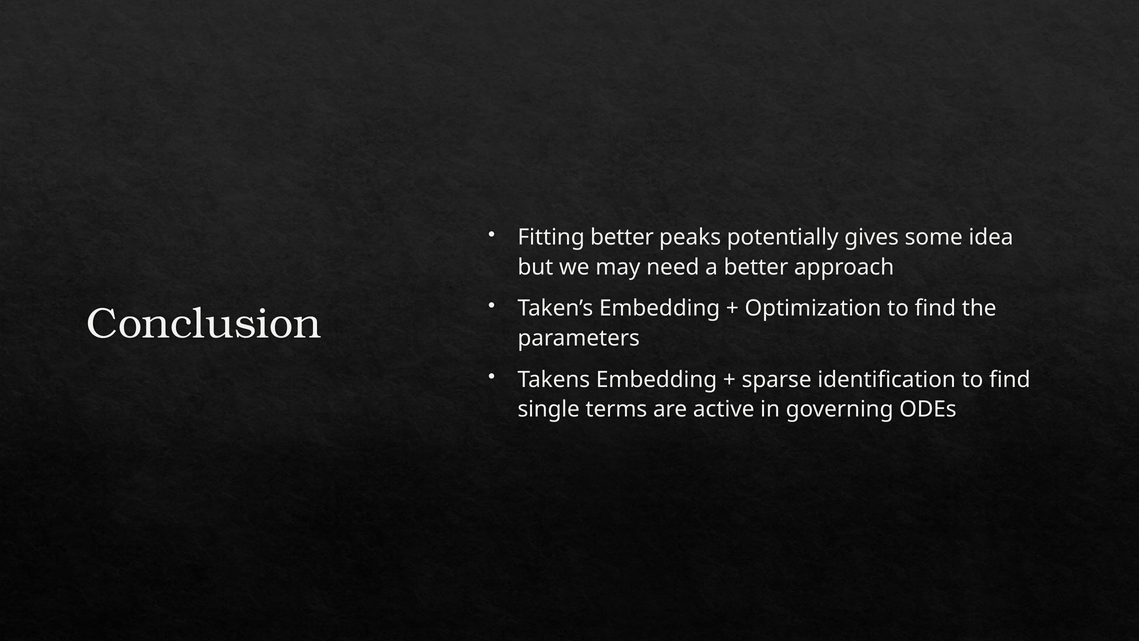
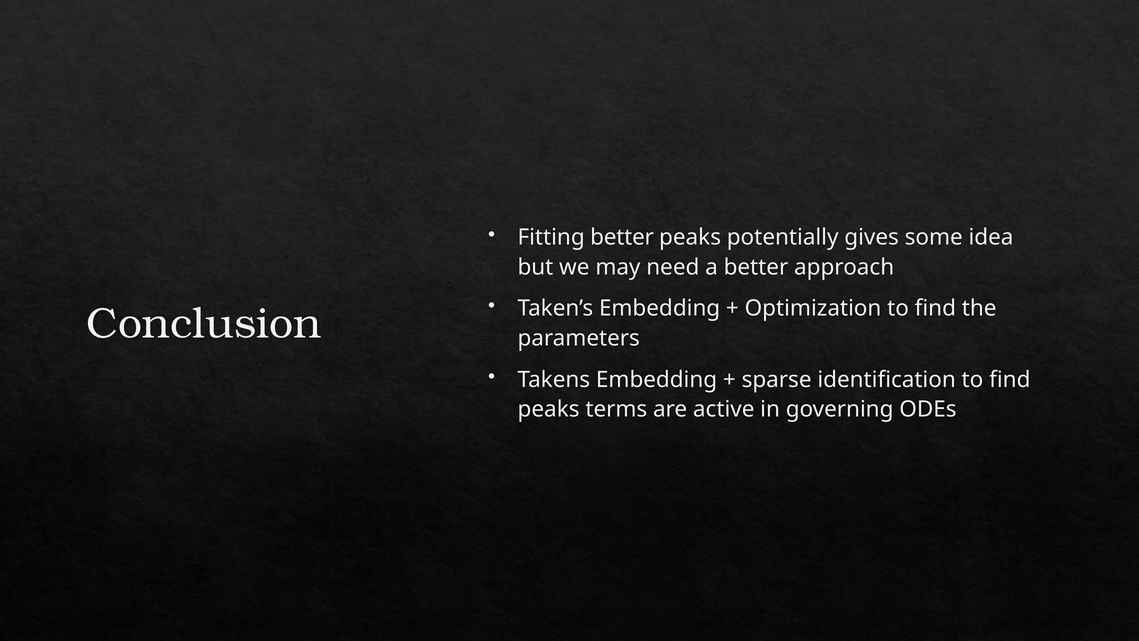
single: single -> peaks (549, 409)
